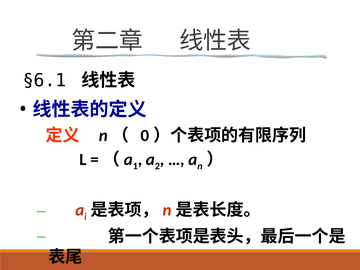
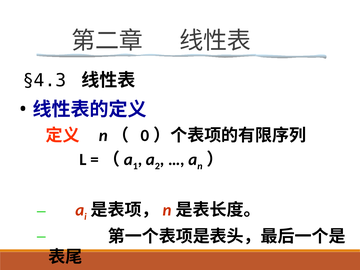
§6.1: §6.1 -> §4.3 (45, 80)
